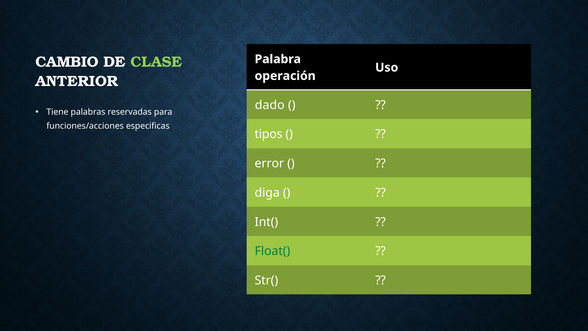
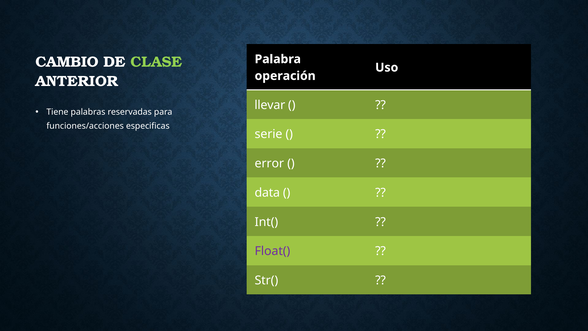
dado: dado -> llevar (270, 105)
tipos: tipos -> serie (269, 134)
diga: diga -> data (267, 193)
Float( colour: green -> purple (272, 251)
